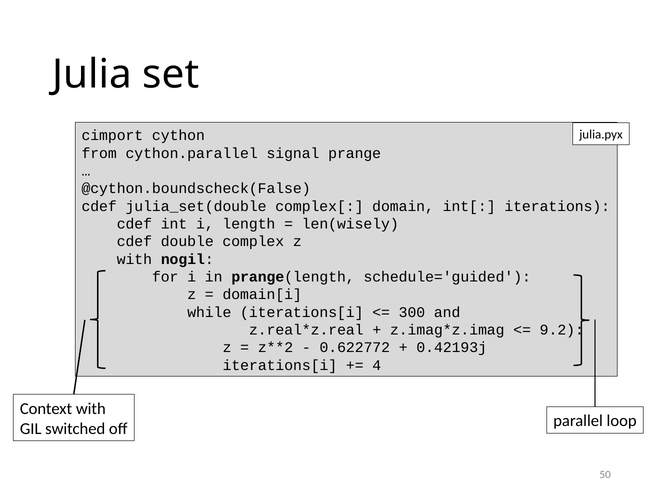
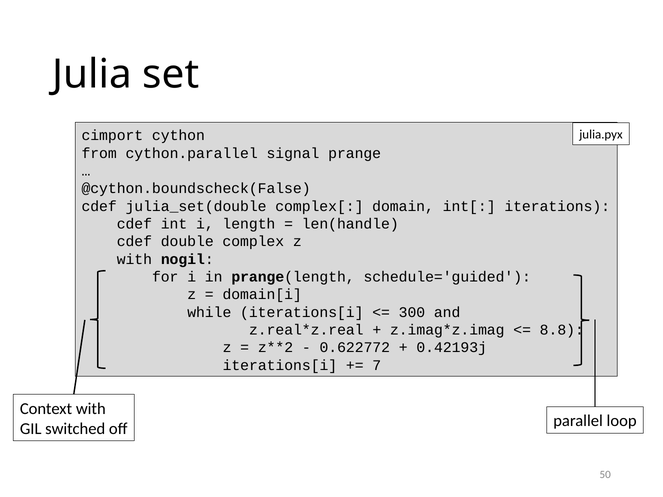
len(wisely: len(wisely -> len(handle (350, 224)
9.2: 9.2 -> 8.8 (562, 330)
4: 4 -> 7 (377, 365)
